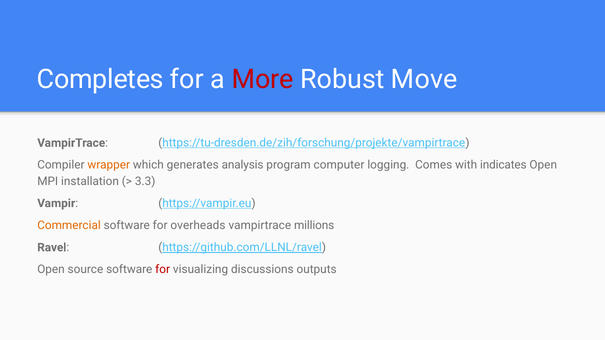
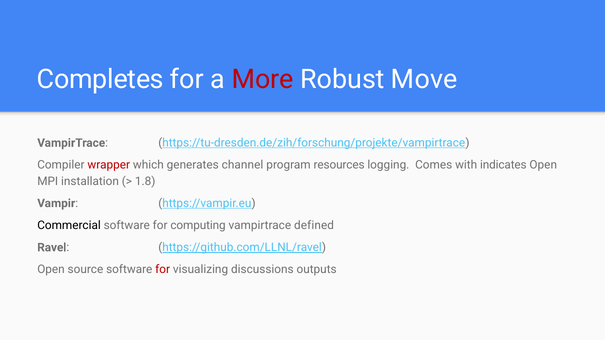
wrapper colour: orange -> red (109, 165)
analysis: analysis -> channel (242, 165)
computer: computer -> resources (339, 165)
3.3: 3.3 -> 1.8 (145, 181)
Commercial colour: orange -> black (69, 226)
overheads: overheads -> computing (198, 226)
millions: millions -> defined (314, 226)
